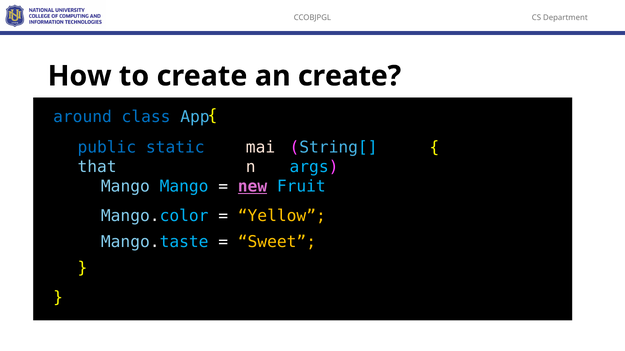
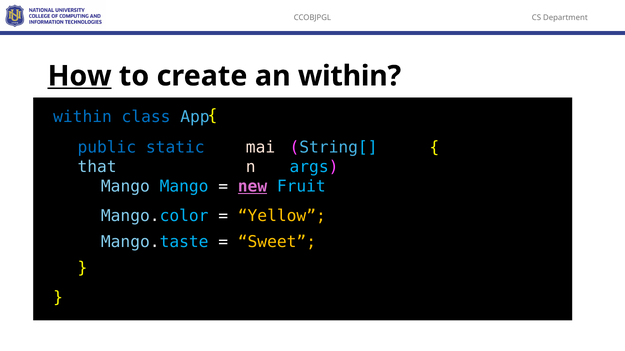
How underline: none -> present (80, 76)
an create: create -> within (350, 76)
around: around -> within (83, 117)
